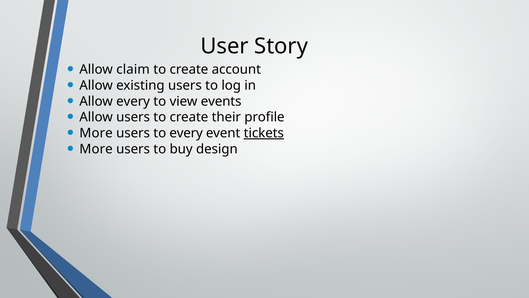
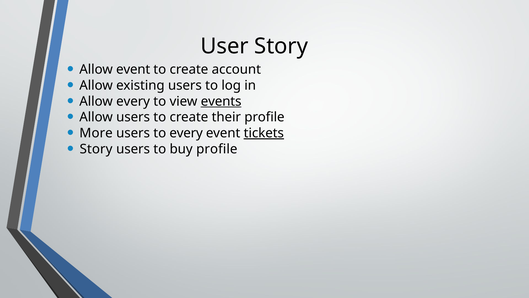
Allow claim: claim -> event (133, 69)
events underline: none -> present (221, 101)
More: More -> Story (96, 149)
buy design: design -> profile (217, 149)
